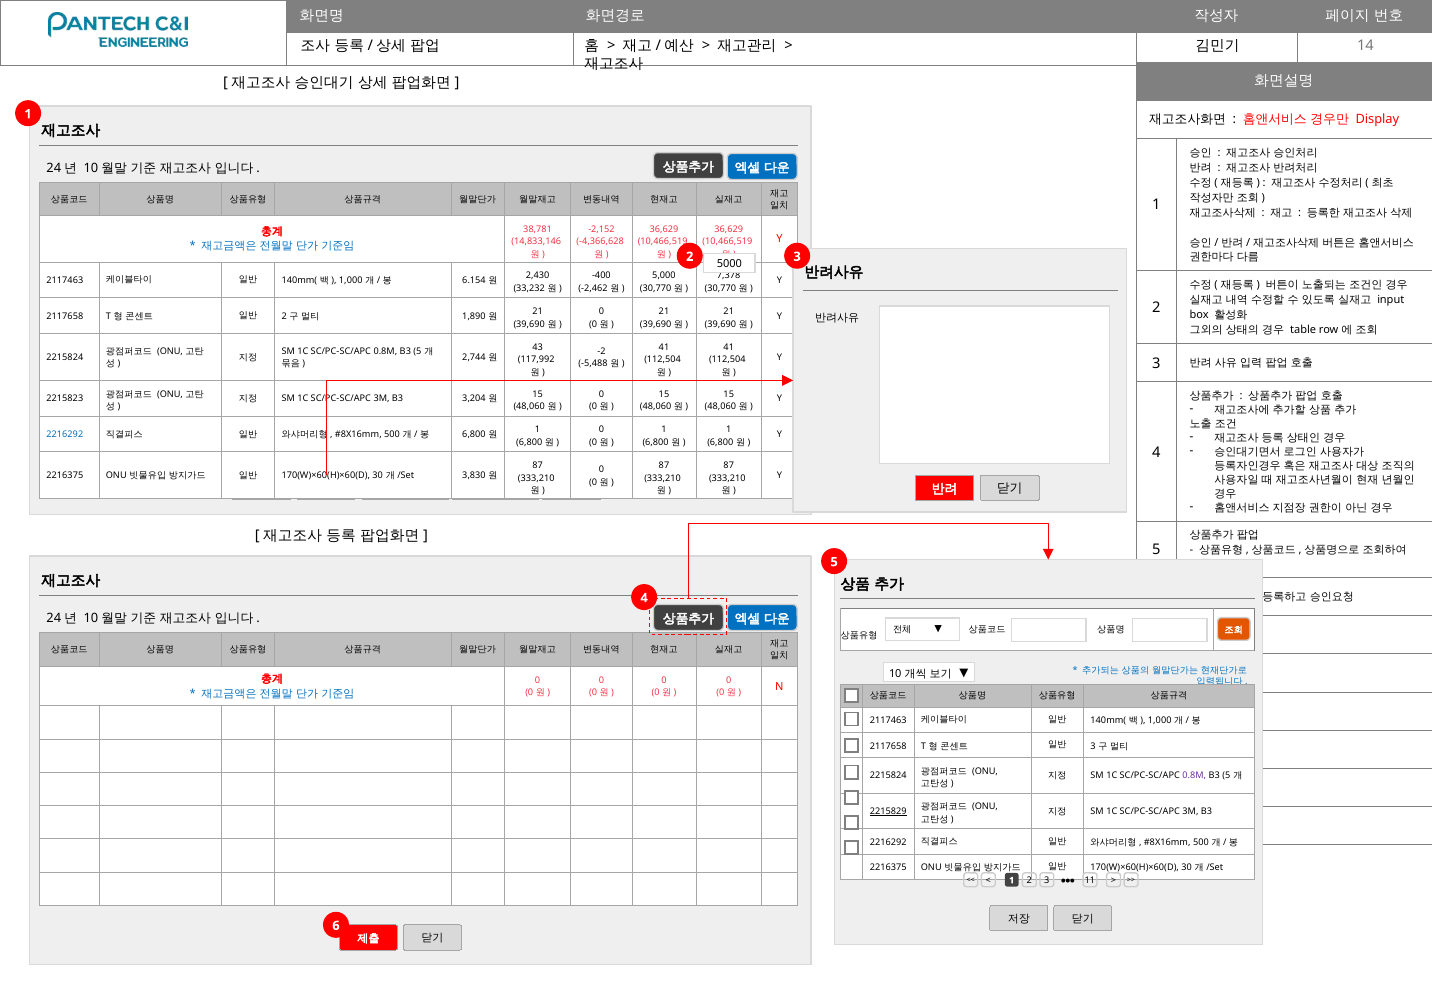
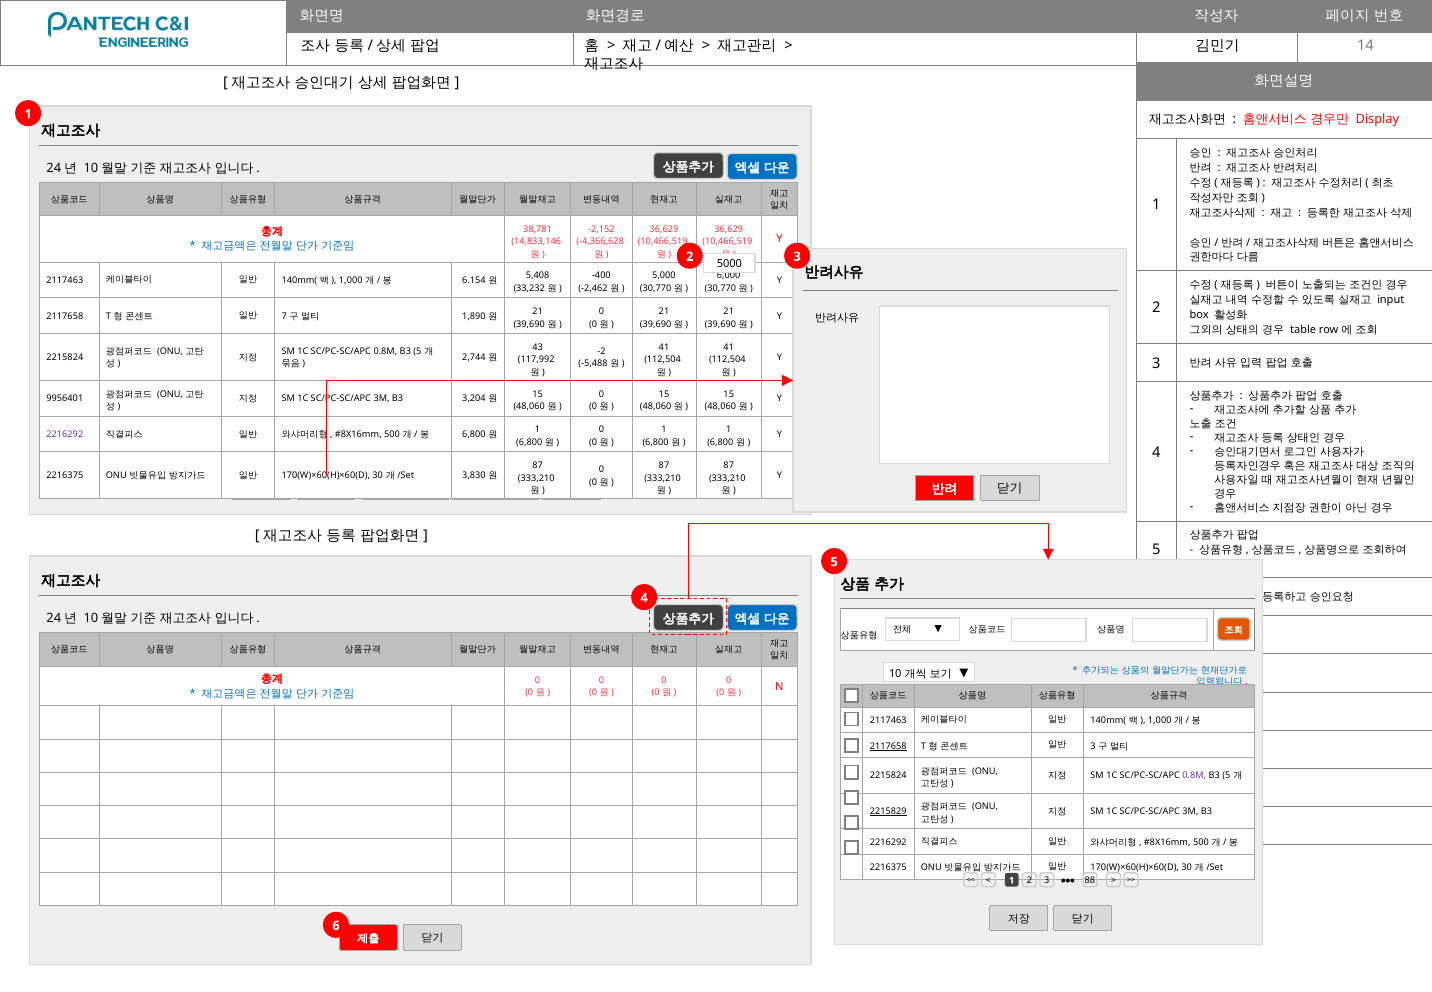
7,378: 7,378 -> 6,000 (729, 276)
2,430: 2,430 -> 5,408 (538, 276)
2: 2 -> 7 (284, 316)
2215823: 2215823 -> 9956401 (65, 399)
2216292 colour: blue -> purple (65, 434)
2117658 underline: none -> present (888, 746)
11: 11 -> 88 (1090, 880)
